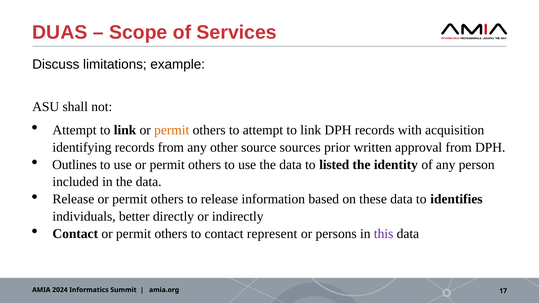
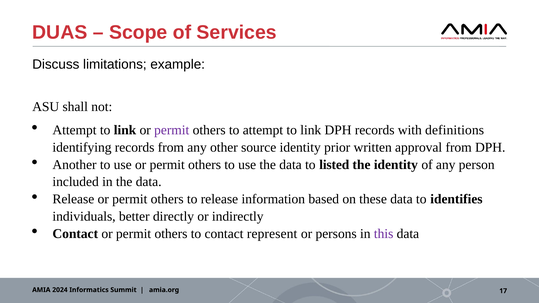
permit colour: orange -> purple (172, 130)
acquisition: acquisition -> definitions (455, 130)
source sources: sources -> identity (300, 147)
Outlines: Outlines -> Another (75, 165)
